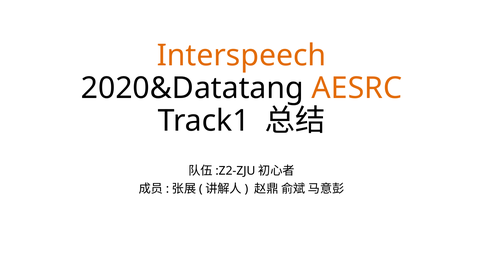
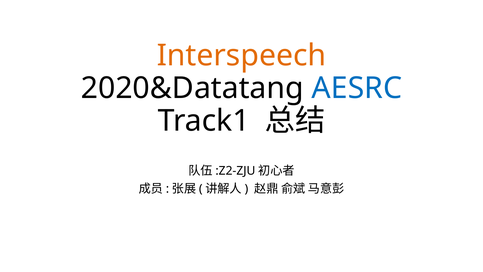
AESRC colour: orange -> blue (357, 88)
